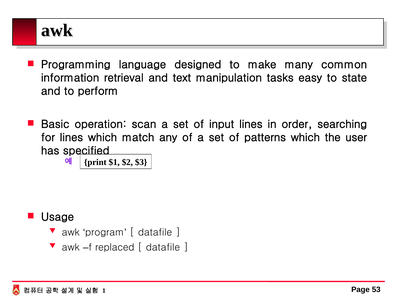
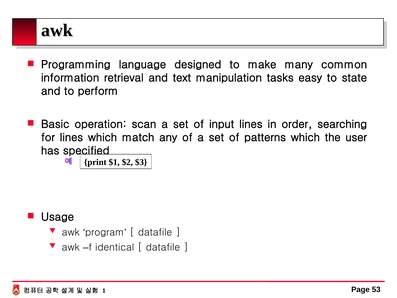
replaced: replaced -> identical (115, 247)
